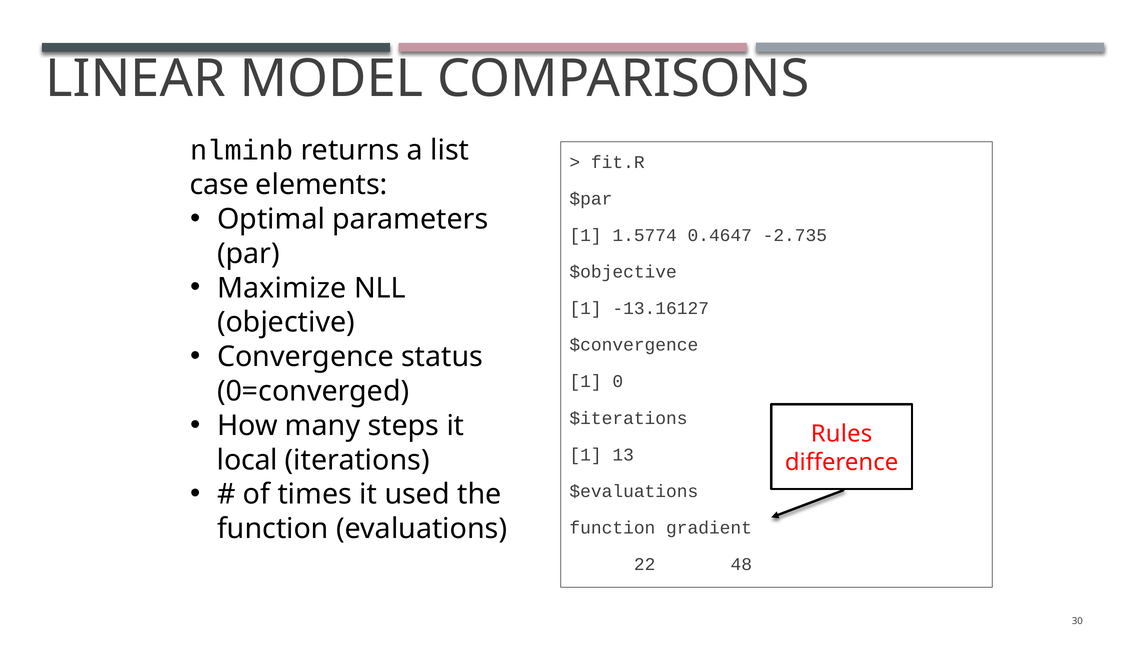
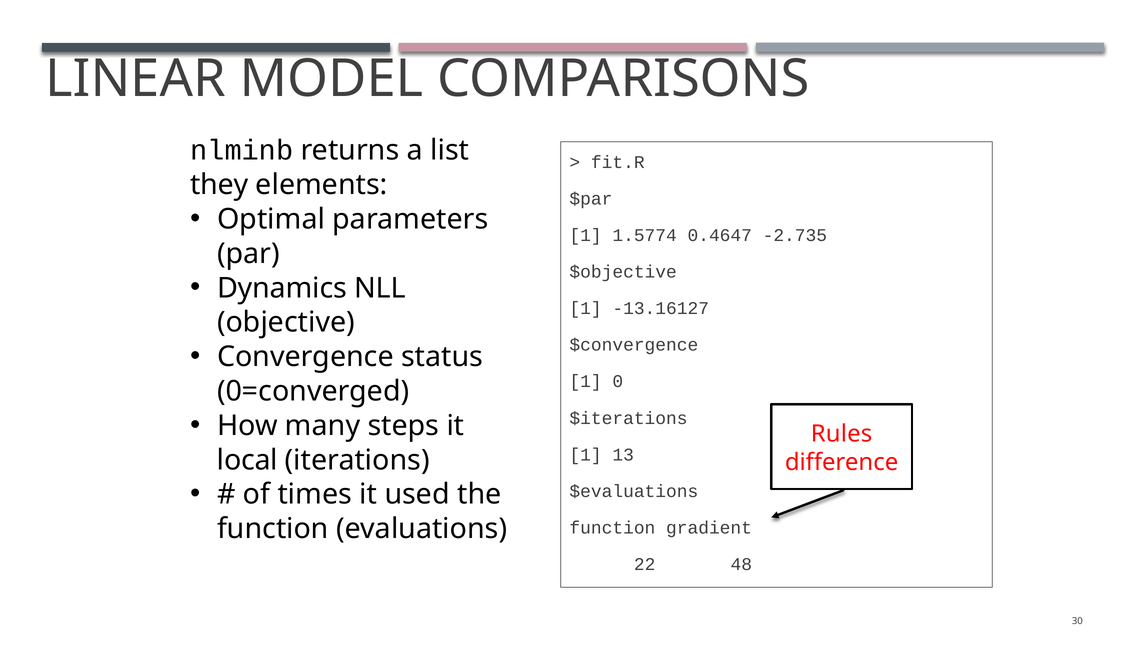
case: case -> they (219, 185)
Maximize: Maximize -> Dynamics (282, 288)
